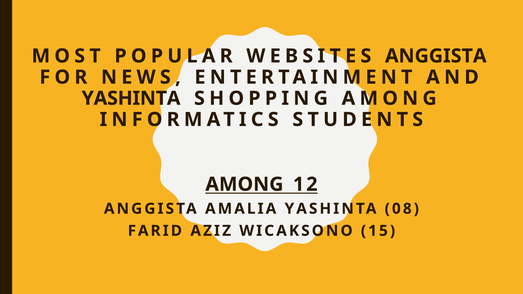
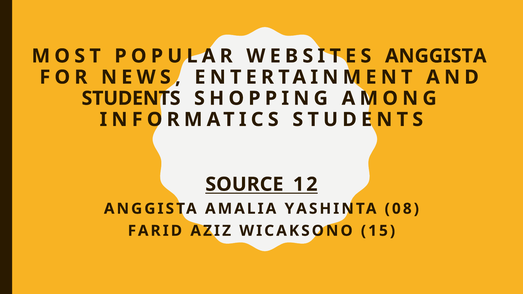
YASHINTA: YASHINTA -> STUDENTS (131, 98)
AMONG: AMONG -> SOURCE (244, 184)
